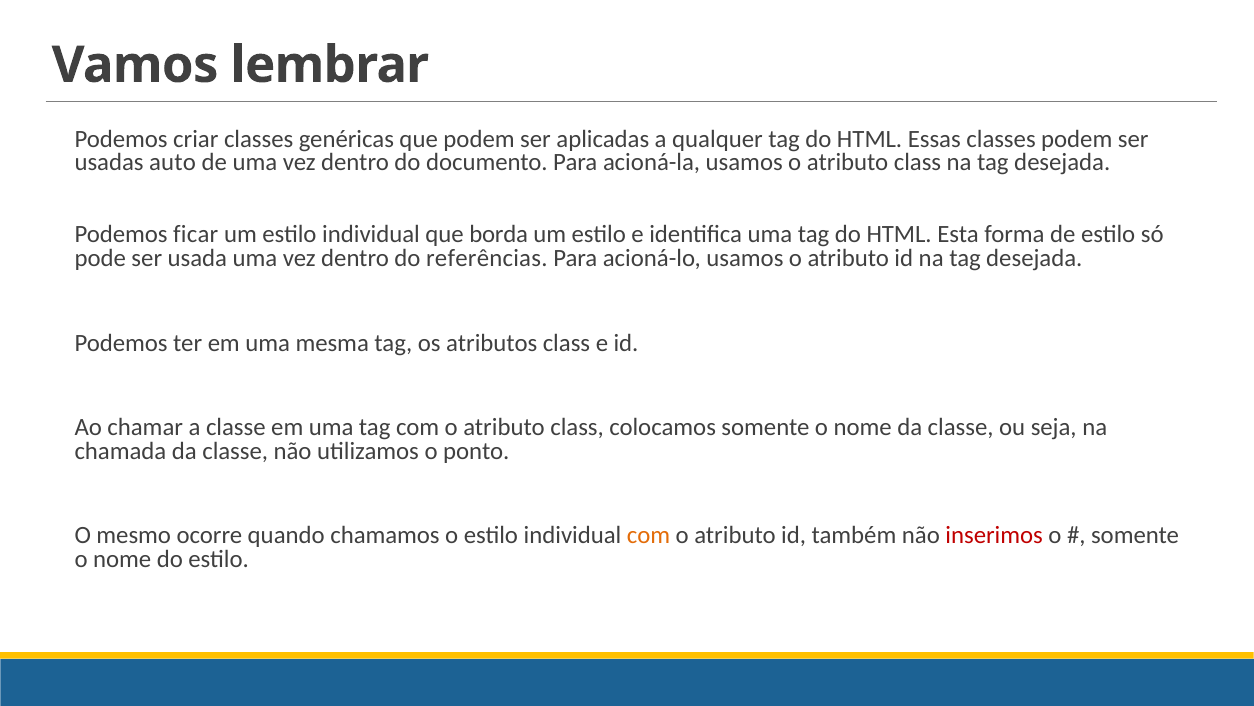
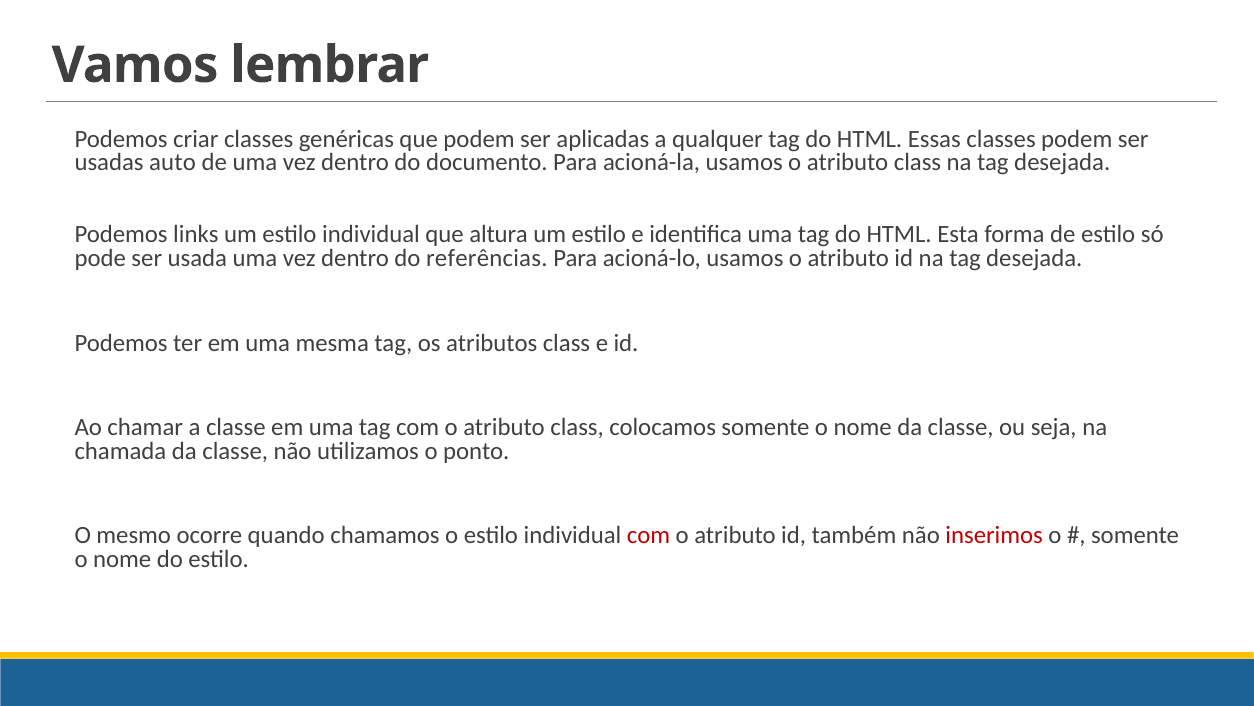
ficar: ficar -> links (196, 235)
borda: borda -> altura (499, 235)
com colour: orange -> red (649, 535)
